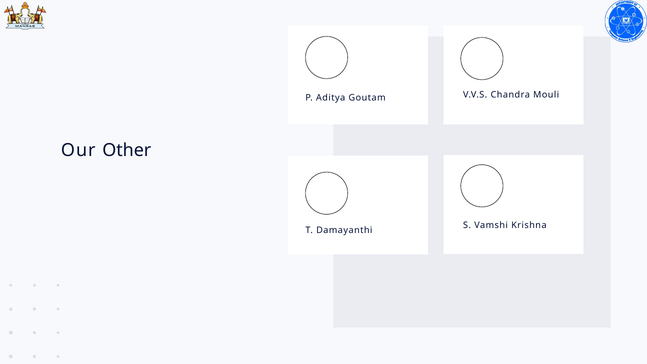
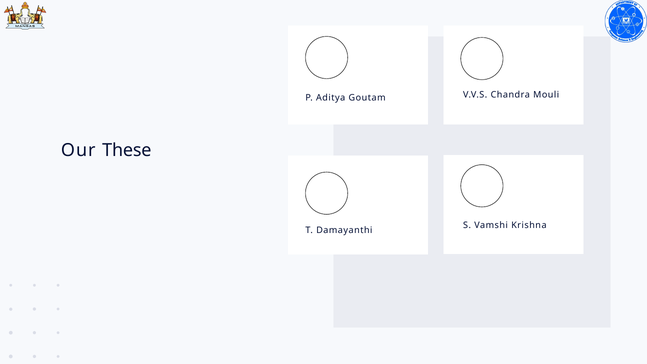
Other: Other -> These (127, 150)
